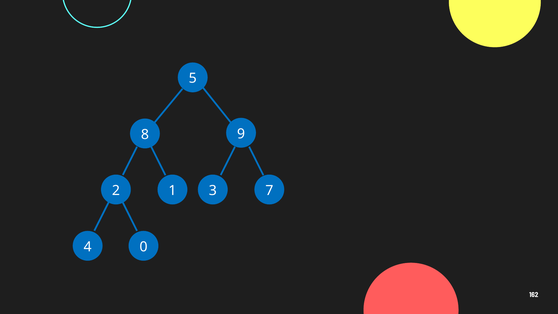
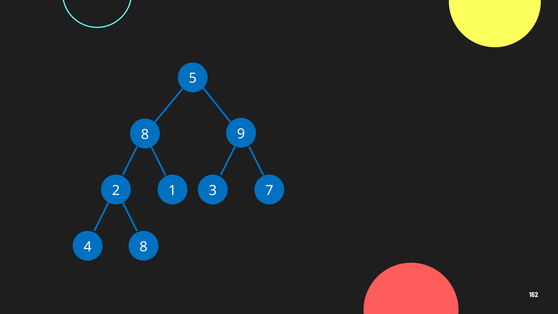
4 0: 0 -> 8 (143, 247)
